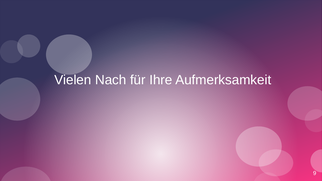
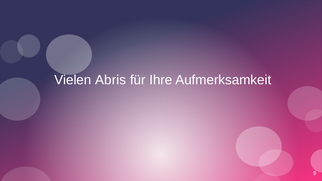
Nach: Nach -> Abris (111, 80)
